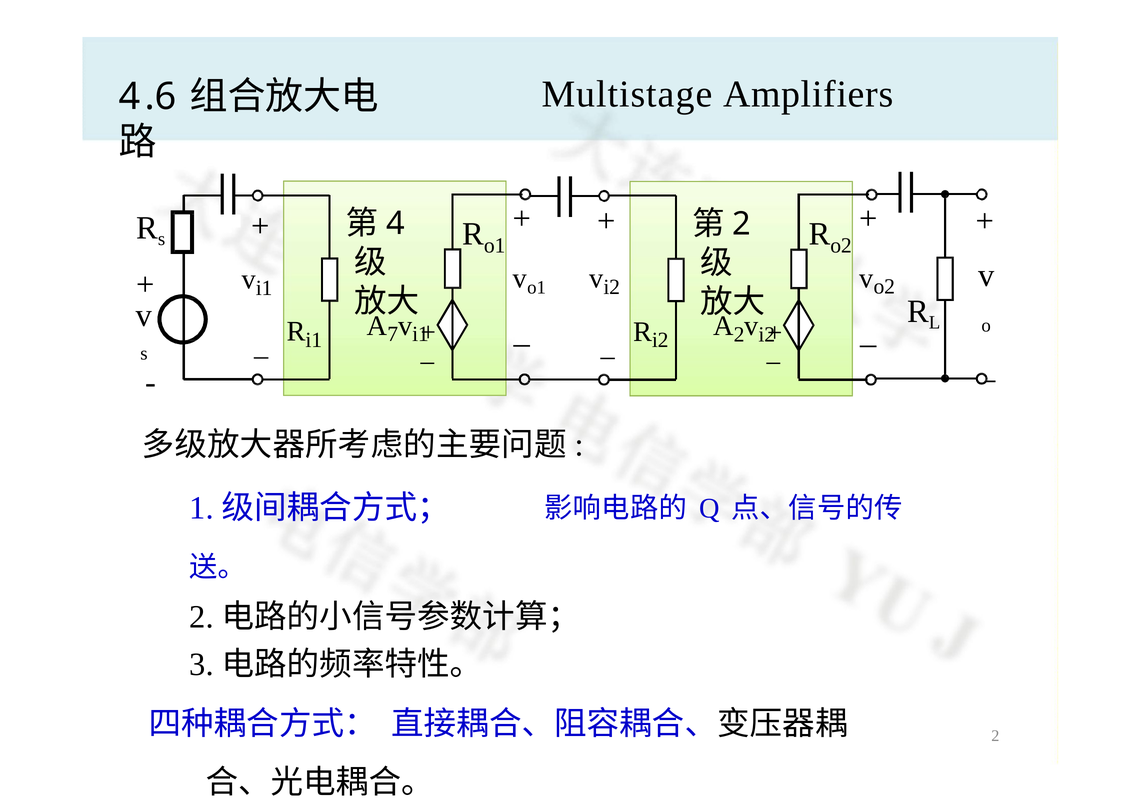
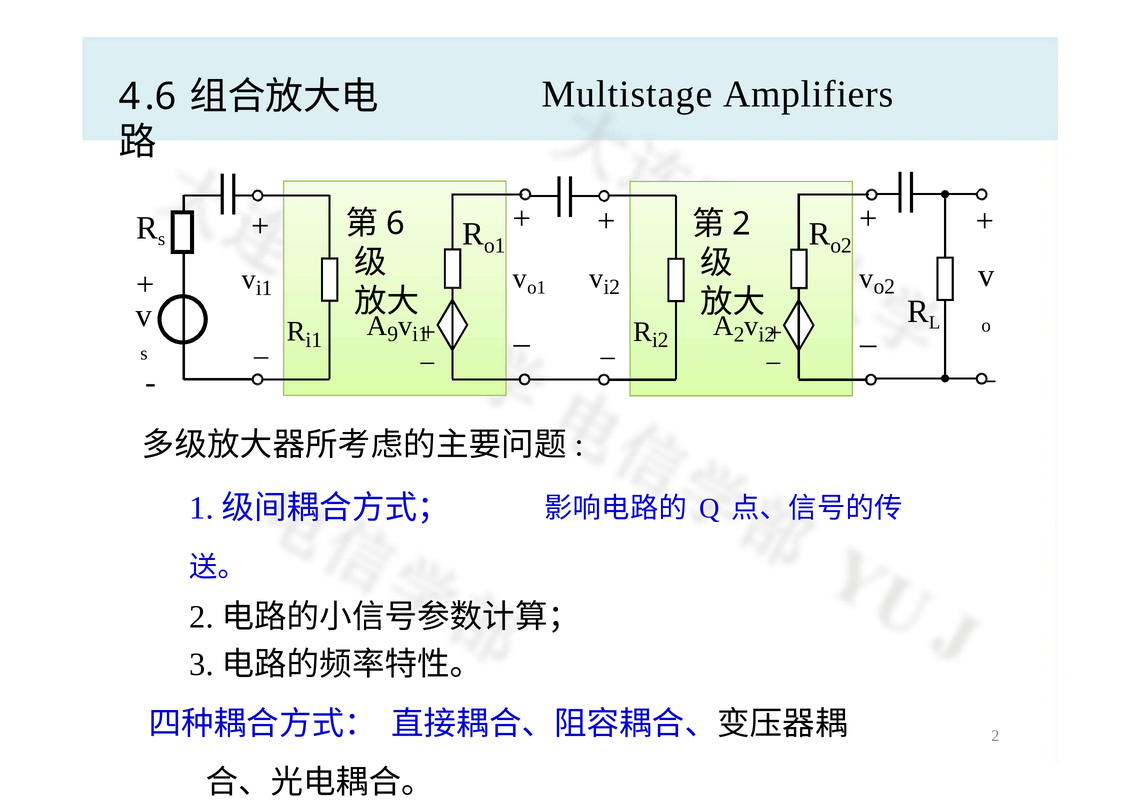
4: 4 -> 6 (396, 224)
7: 7 -> 9 (393, 334)
